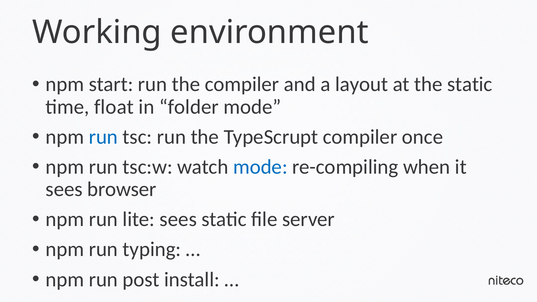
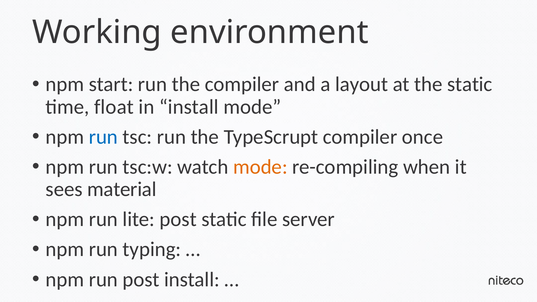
in folder: folder -> install (189, 107)
mode colour: blue -> orange (260, 167)
browser: browser -> material (122, 189)
lite sees: sees -> post (178, 219)
